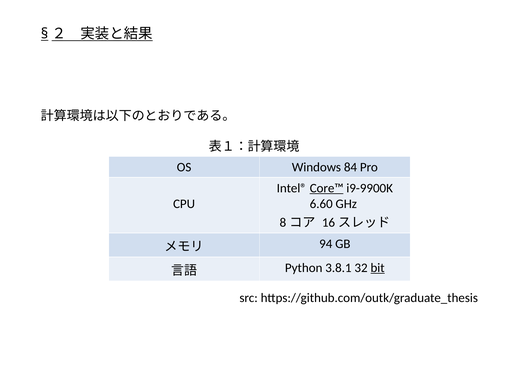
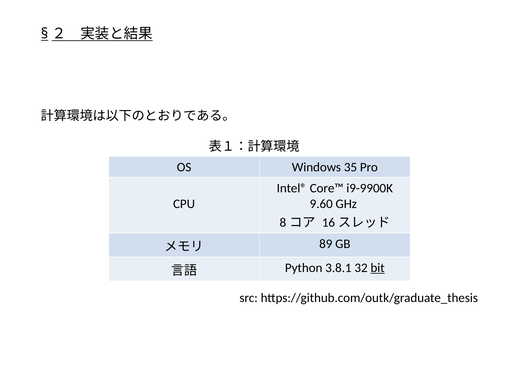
84: 84 -> 35 (350, 167)
Core™ underline: present -> none (327, 188)
6.60: 6.60 -> 9.60 (321, 204)
94: 94 -> 89 (326, 244)
